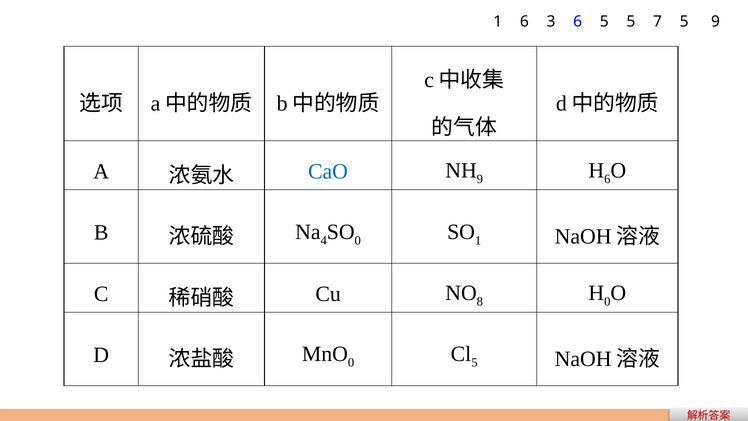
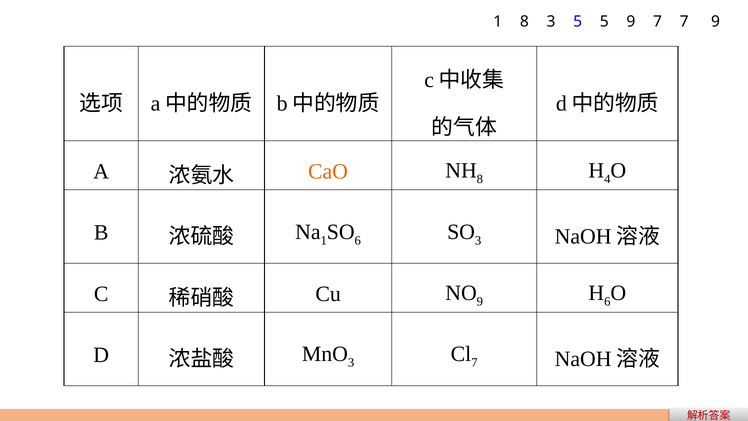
1 6: 6 -> 8 (524, 22)
3 6: 6 -> 5 (578, 22)
5 5: 5 -> 9 (631, 22)
7 5: 5 -> 7 (684, 22)
CaO colour: blue -> orange (328, 172)
9: 9 -> 8 (480, 179)
6: 6 -> 4 (607, 179)
4: 4 -> 1 (324, 240)
0: 0 -> 6 (358, 240)
1: 1 -> 3 (478, 240)
8: 8 -> 9 (480, 301)
0: 0 -> 6 (607, 301)
0: 0 -> 3 (351, 363)
5: 5 -> 7 (474, 363)
